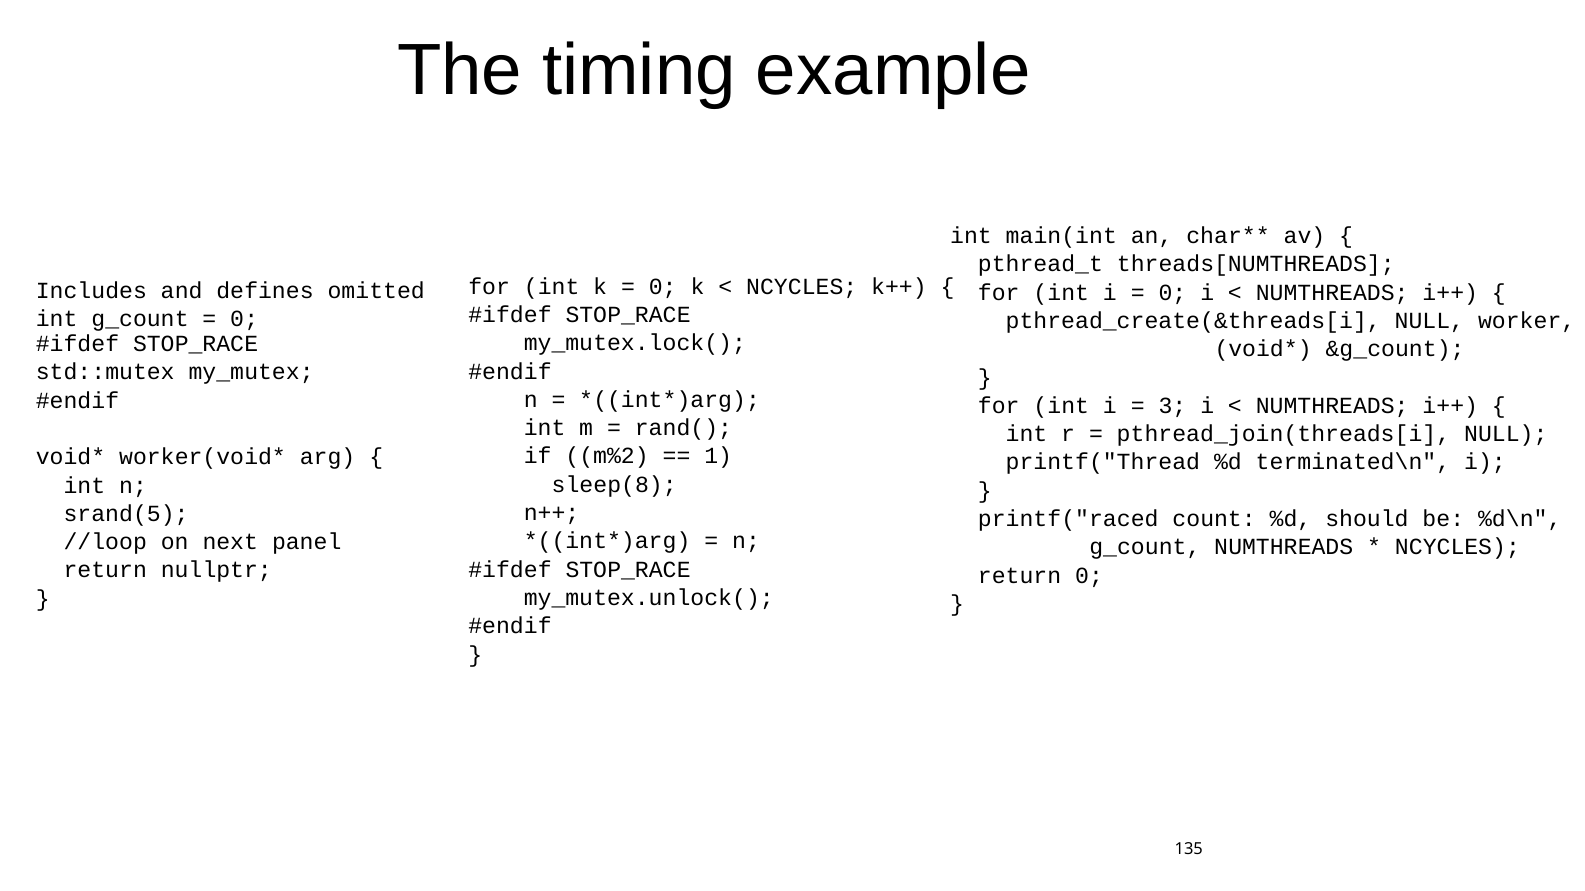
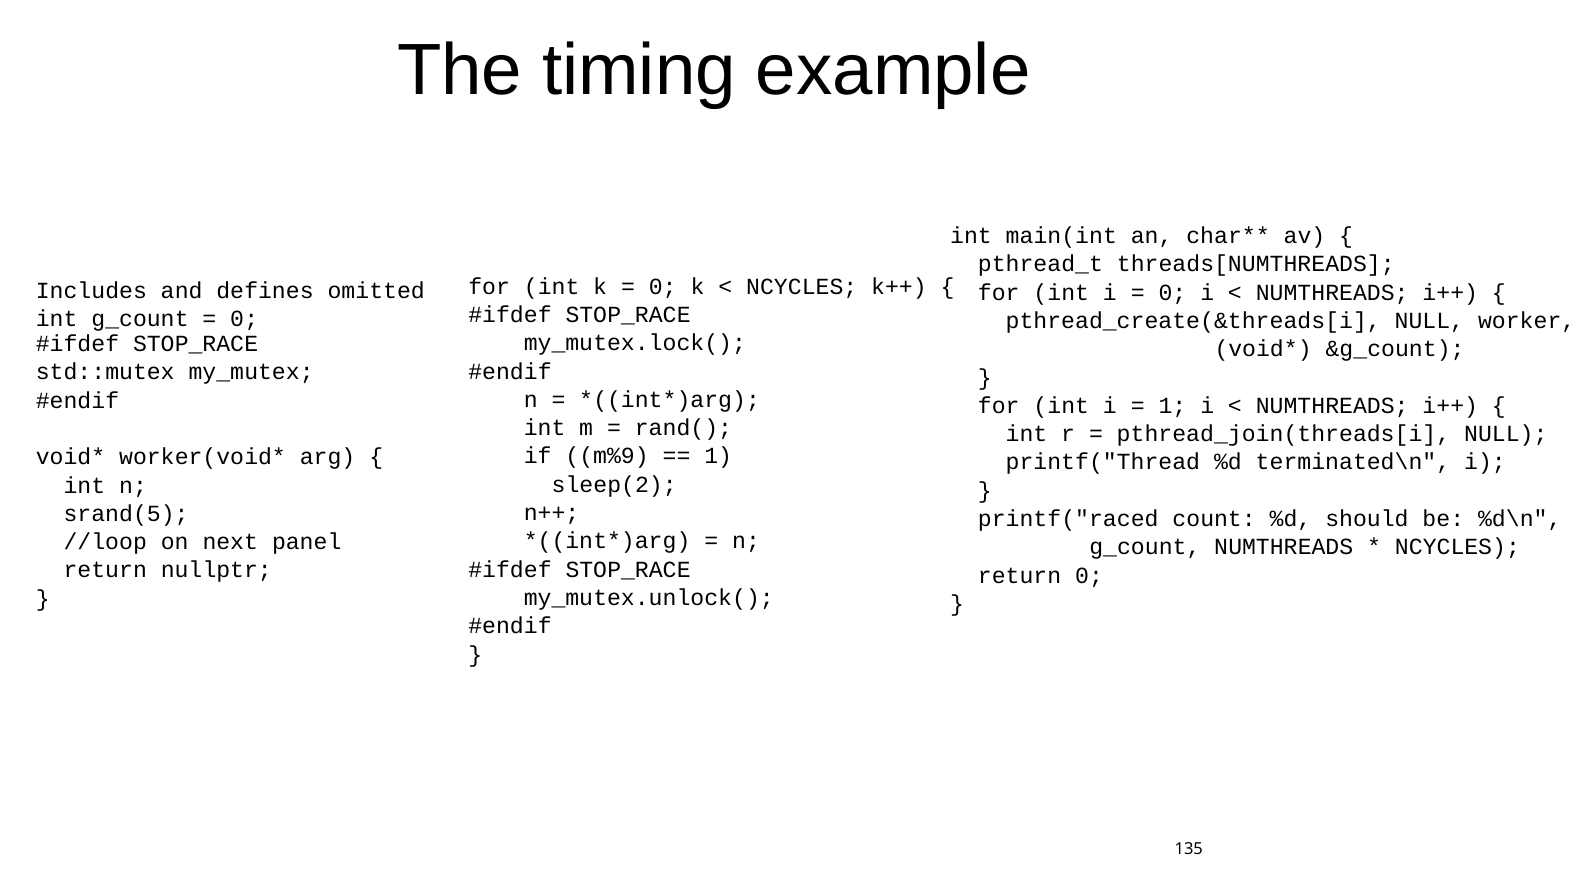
3: 3 -> 1 (1172, 406)
m%2: m%2 -> m%9 (607, 457)
sleep(8: sleep(8 -> sleep(2 (614, 485)
